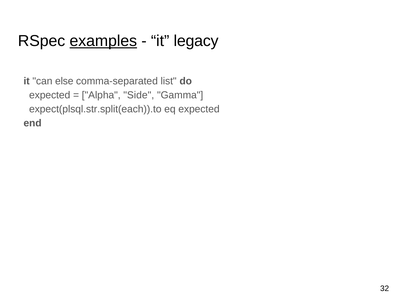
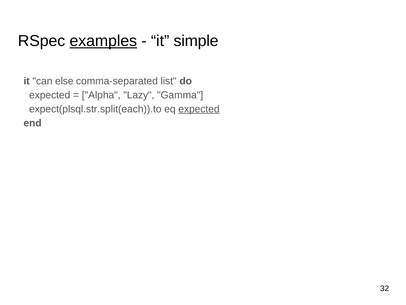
legacy: legacy -> simple (196, 41)
Side: Side -> Lazy (139, 95)
expected underline: none -> present (199, 109)
